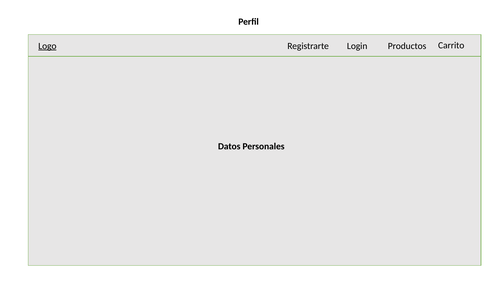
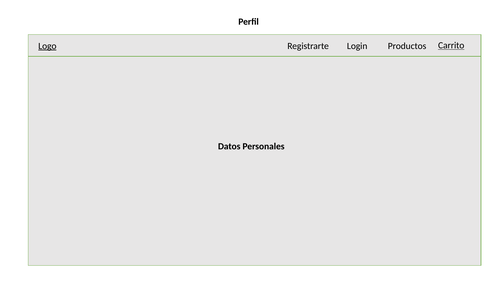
Carrito underline: none -> present (451, 45)
